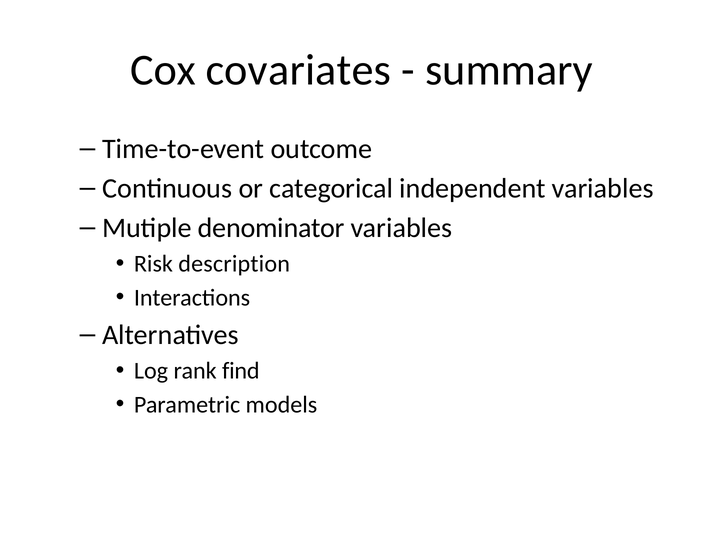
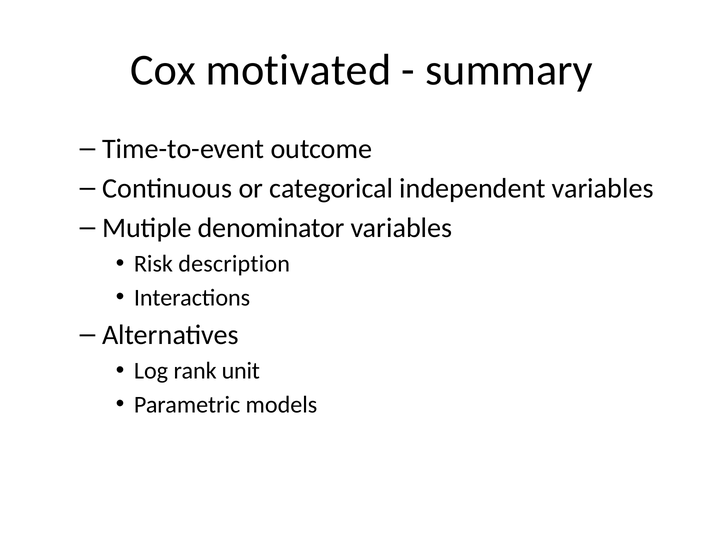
covariates: covariates -> motivated (298, 70)
find: find -> unit (241, 371)
